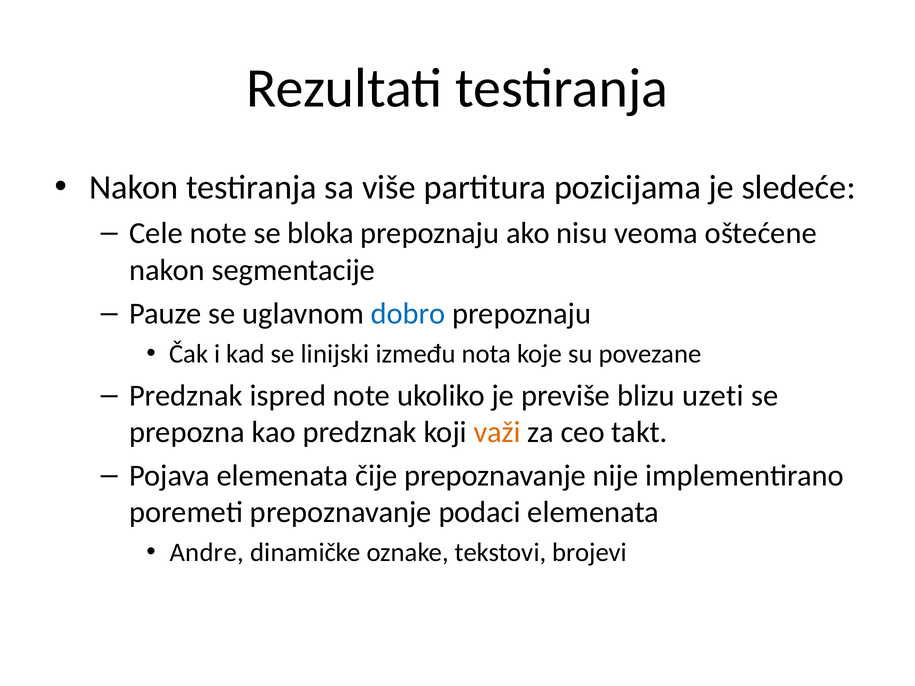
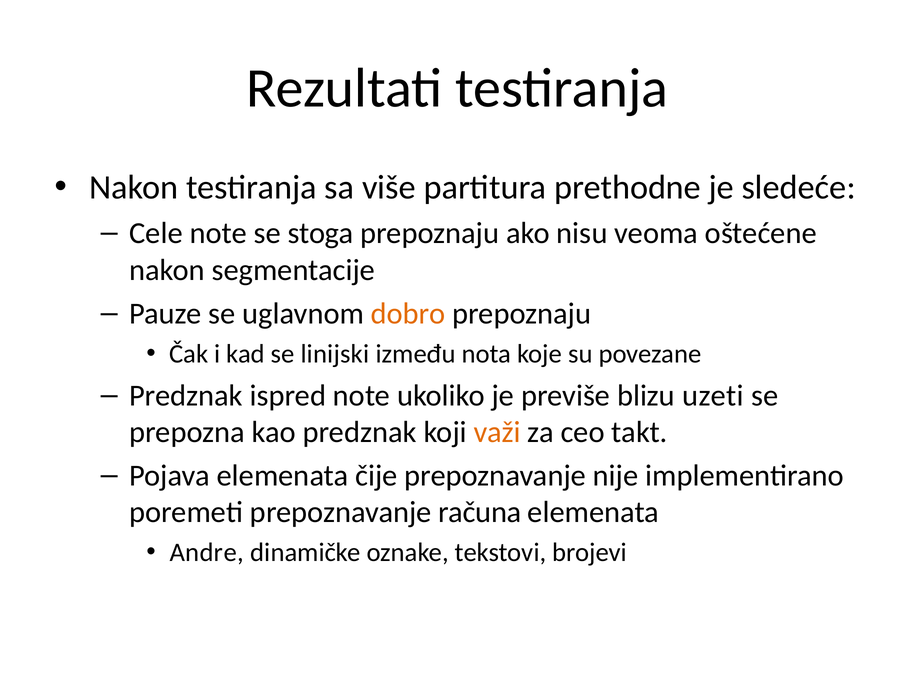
pozicijama: pozicijama -> prethodne (628, 188)
bloka: bloka -> stoga (321, 233)
dobro colour: blue -> orange (408, 314)
podaci: podaci -> računa (480, 513)
